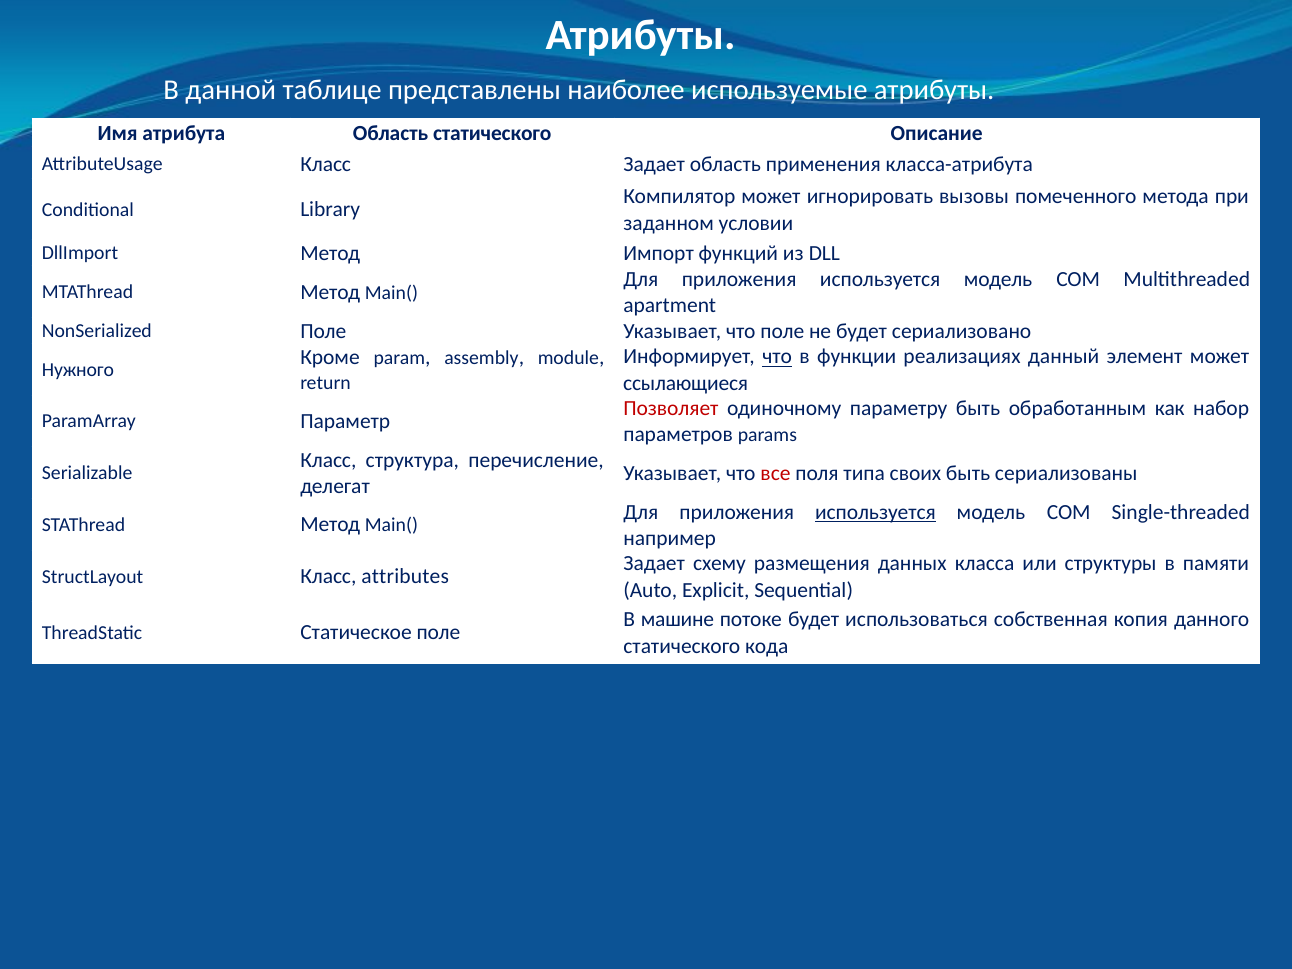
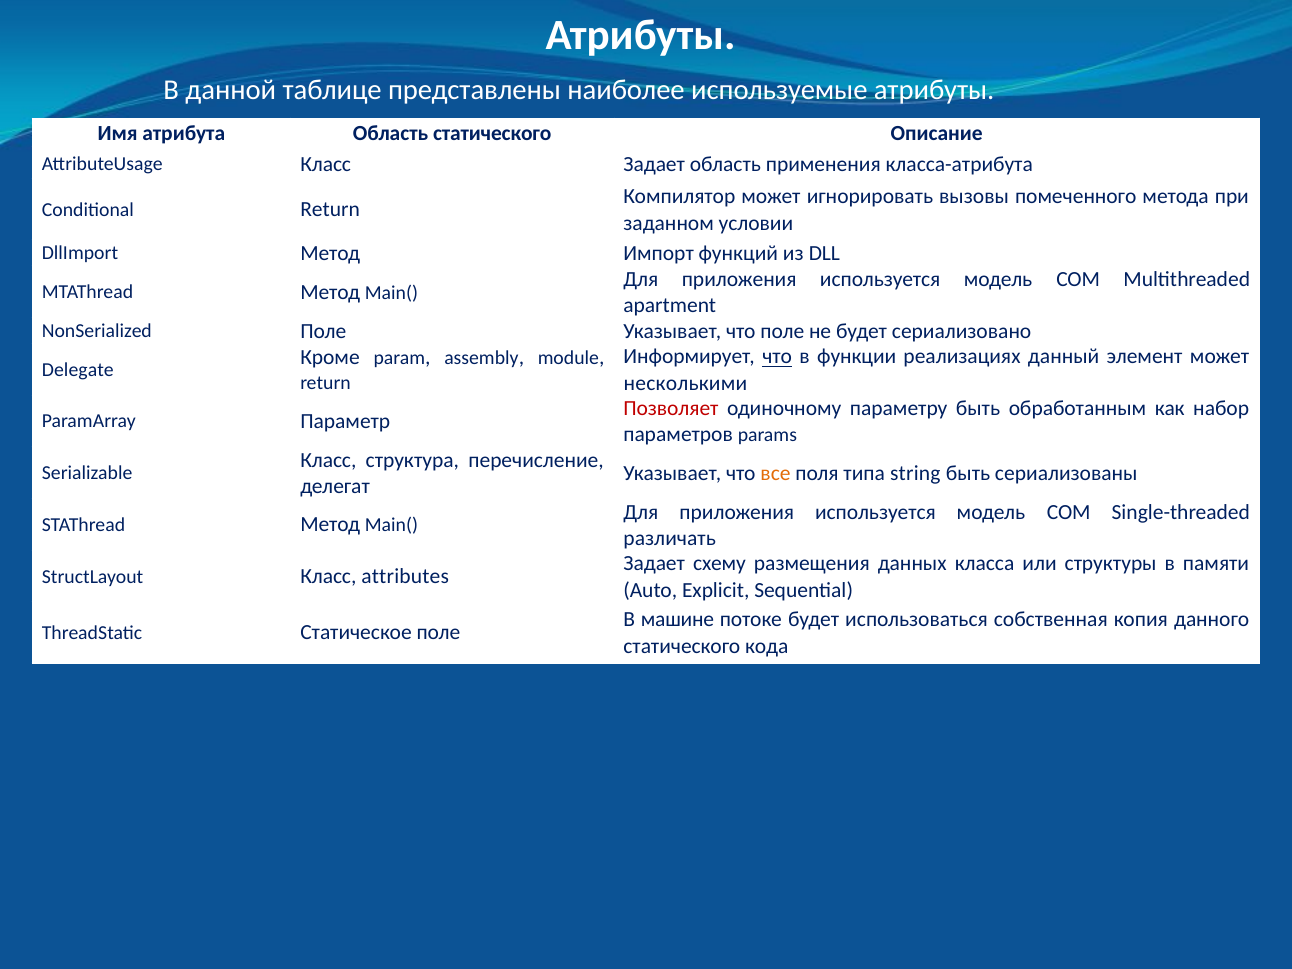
Conditional Library: Library -> Return (330, 210)
Нужного: Нужного -> Delegate (78, 370)
ссылающиеся: ссылающиеся -> несколькими (685, 383)
все colour: red -> orange (776, 473)
своих: своих -> string (915, 473)
используется underline: present -> none (875, 512)
например: например -> различать (670, 538)
